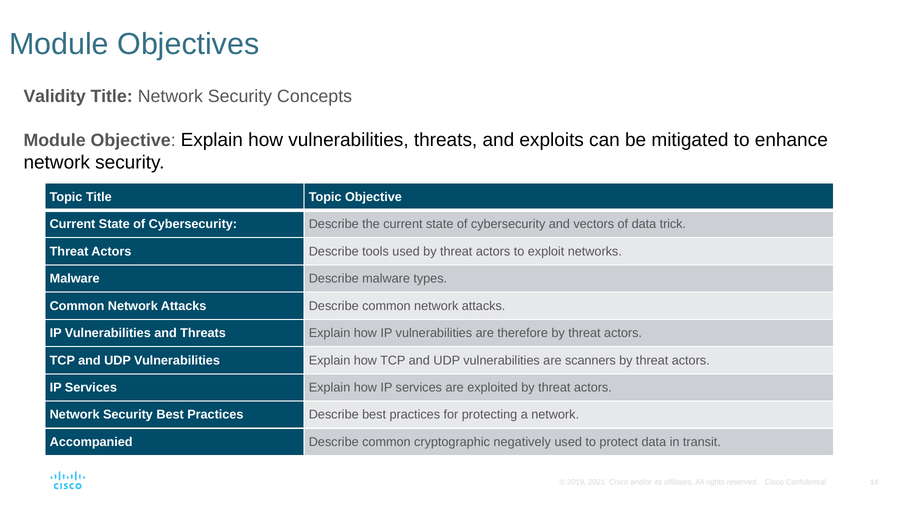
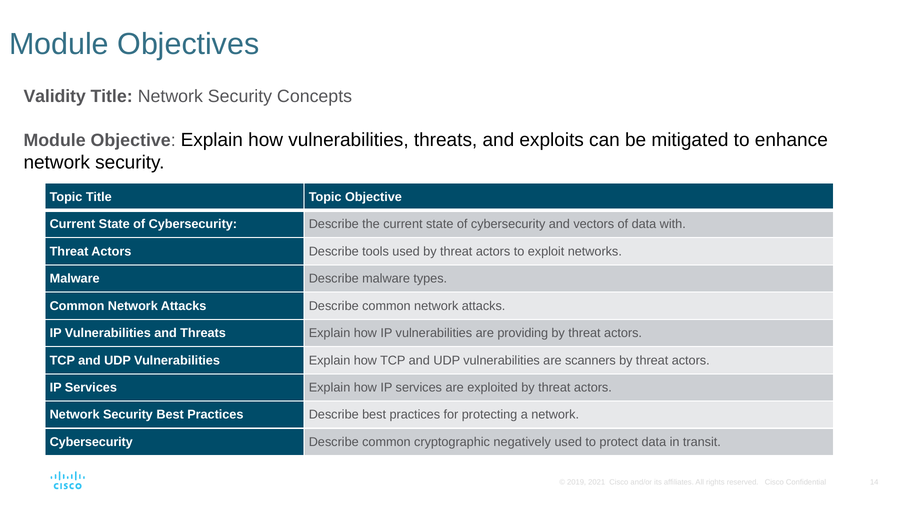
trick: trick -> with (673, 224)
therefore: therefore -> providing (523, 333)
Accompanied: Accompanied -> Cybersecurity (91, 442)
